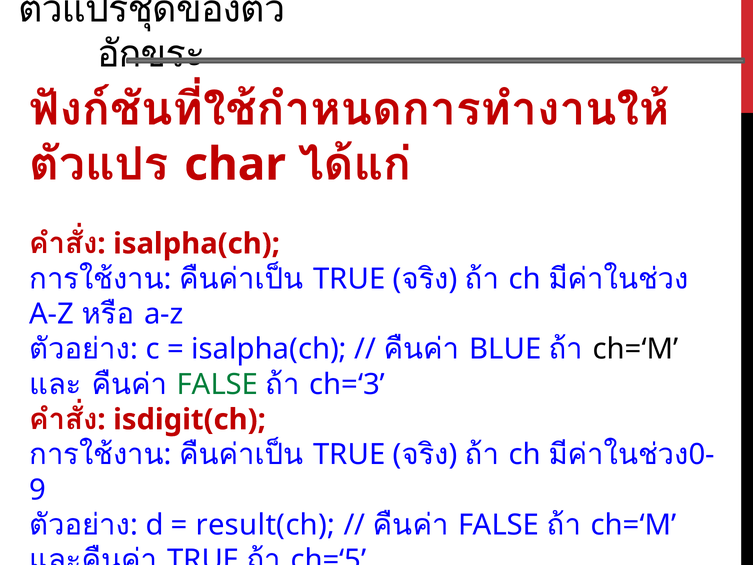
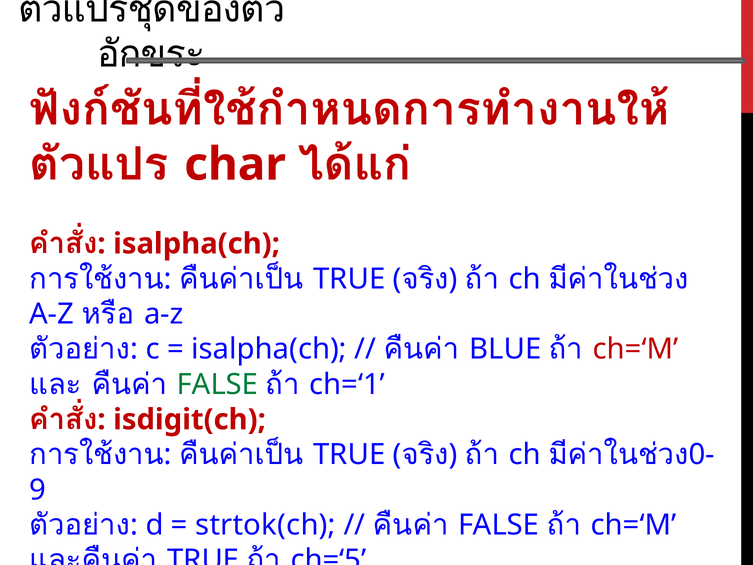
ch=‘M colour: black -> red (636, 349)
ch=‘3: ch=‘3 -> ch=‘1 (347, 384)
result(ch: result(ch -> strtok(ch (266, 525)
